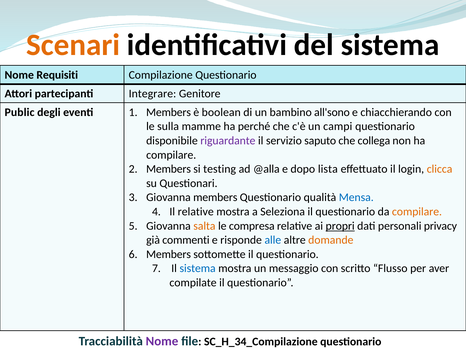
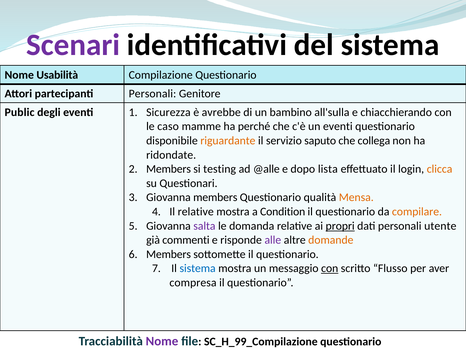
Scenari colour: orange -> purple (73, 45)
Requisiti: Requisiti -> Usabilità (57, 75)
partecipanti Integrare: Integrare -> Personali (152, 94)
Members: Members -> Sicurezza (168, 112)
boolean: boolean -> avrebbe (221, 112)
all'sono: all'sono -> all'sulla (332, 112)
sulla: sulla -> caso (168, 127)
un campi: campi -> eventi (338, 127)
riguardante colour: purple -> orange (228, 141)
compilare: compilare -> ridondate (171, 155)
@alla: @alla -> @alle (266, 169)
Mensa colour: blue -> orange (356, 198)
Seleziona: Seleziona -> Condition (283, 212)
salta colour: orange -> purple (204, 226)
compresa: compresa -> domanda (252, 226)
privacy: privacy -> utente (440, 226)
alle colour: blue -> purple (273, 240)
con underline: none -> present (330, 269)
compilate: compilate -> compresa (193, 283)
SC_H_34_Compilazione: SC_H_34_Compilazione -> SC_H_99_Compilazione (261, 342)
